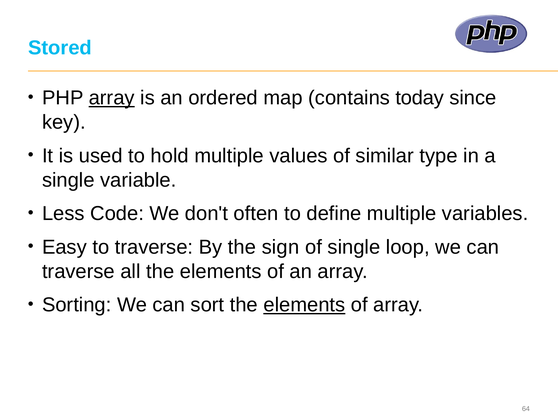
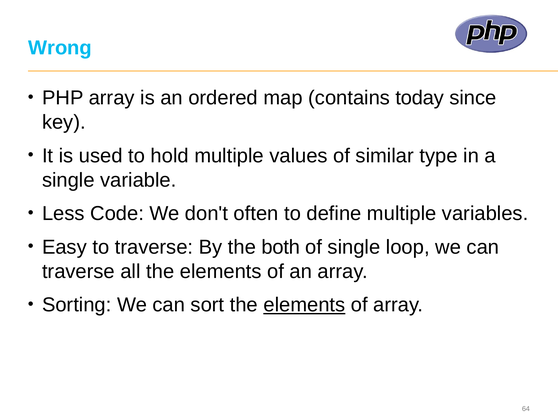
Stored: Stored -> Wrong (60, 48)
array underline: present -> none (112, 98)
sign: sign -> both (281, 247)
